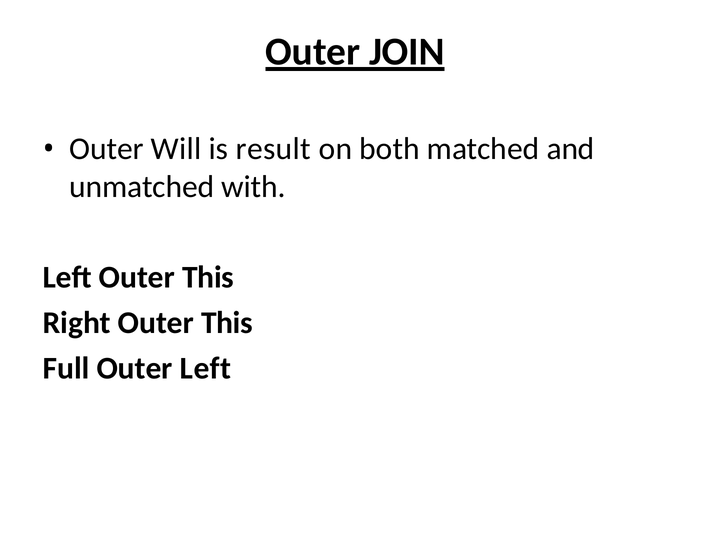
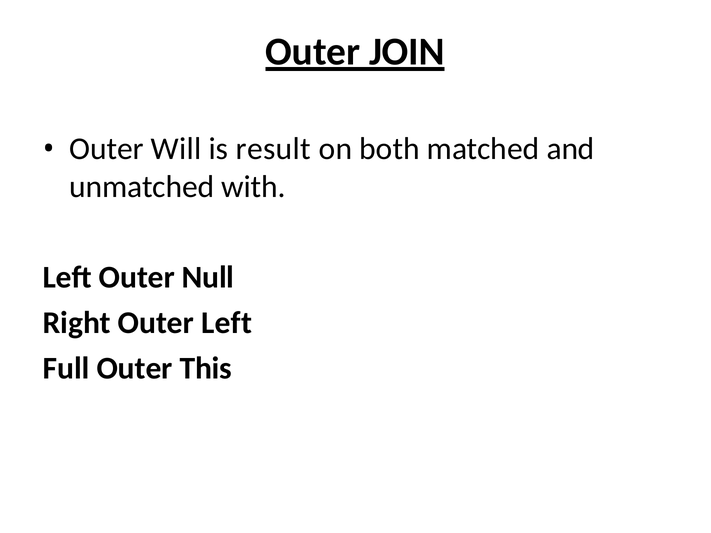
Left Outer This: This -> Null (208, 278)
Right Outer This: This -> Left (227, 323)
Outer Left: Left -> This (206, 369)
